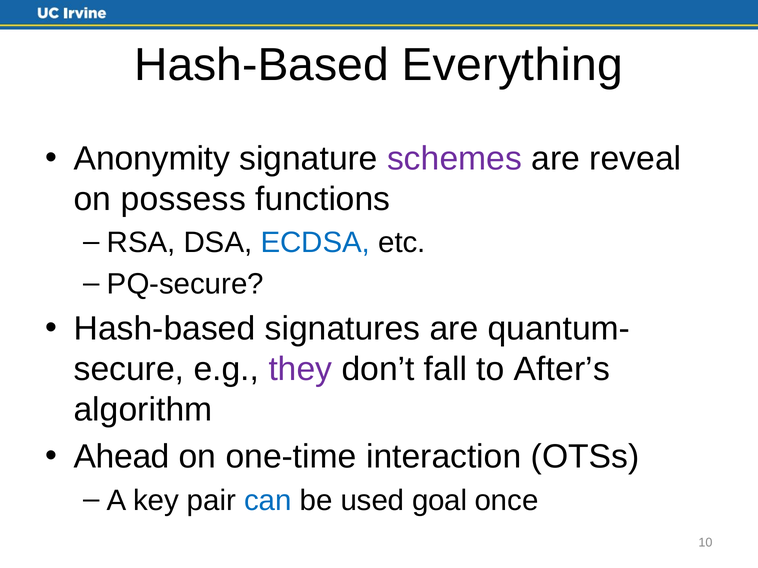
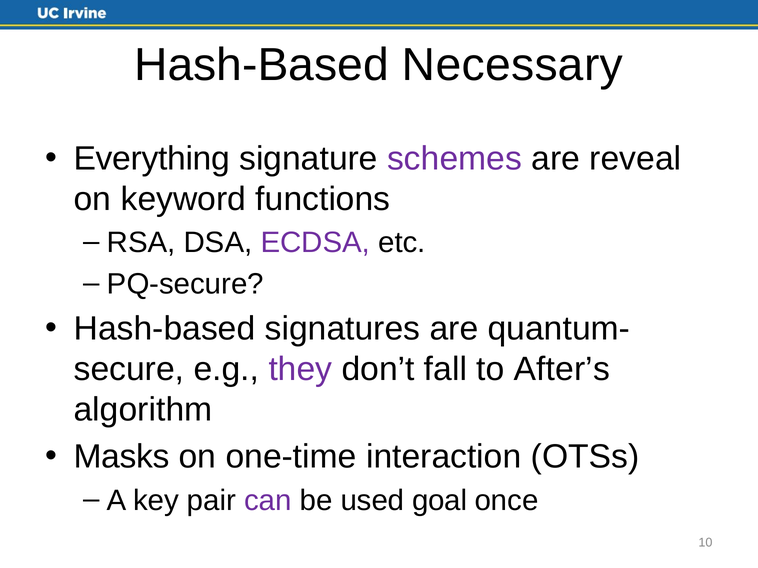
Everything: Everything -> Necessary (512, 65)
Anonymity: Anonymity -> Everything (152, 159)
possess: possess -> keyword (183, 199)
ECDSA colour: blue -> purple (315, 243)
Ahead: Ahead -> Masks (122, 457)
can colour: blue -> purple (268, 501)
